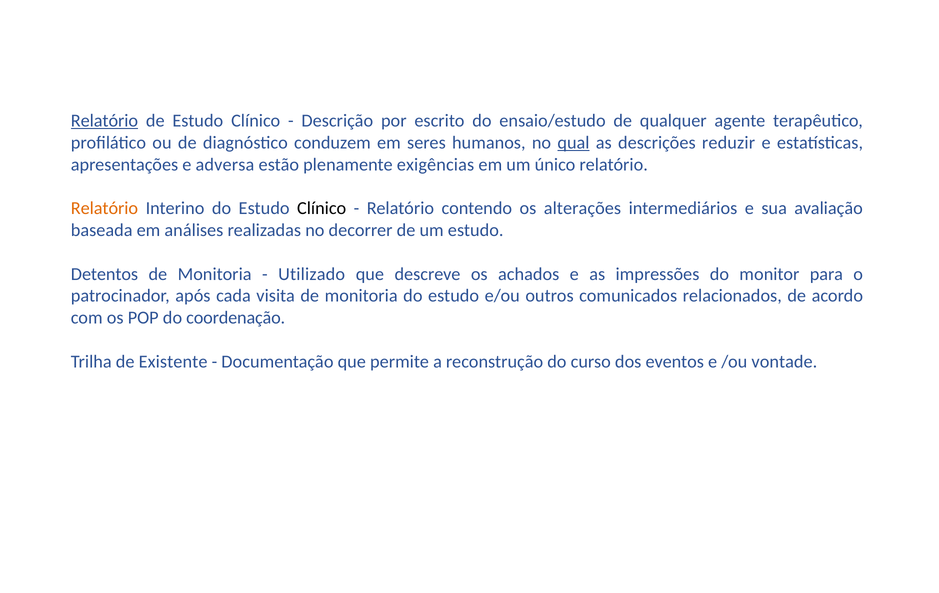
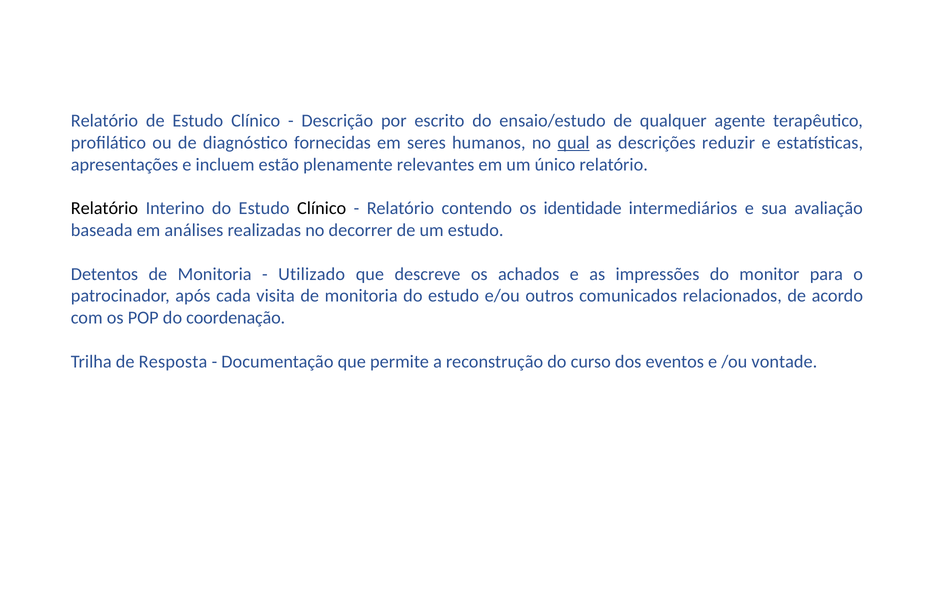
Relatório underline: present -> none (104, 121)
conduzem: conduzem -> fornecidas (332, 143)
adversa: adversa -> incluem (225, 165)
exigências: exigências -> relevantes (436, 165)
Relatório colour: orange -> black (104, 208)
alterações: alterações -> identidade (583, 208)
Existente: Existente -> Resposta (173, 362)
